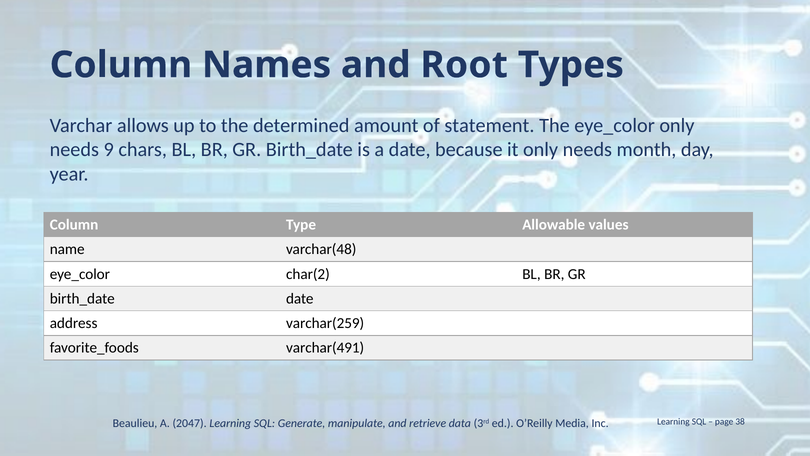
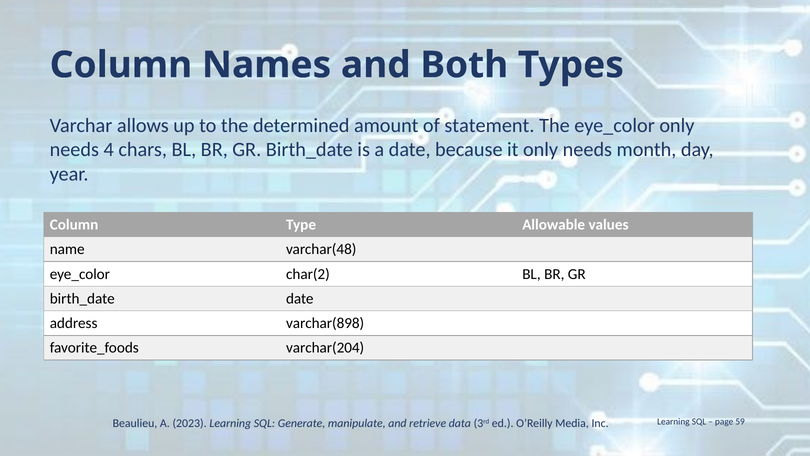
Root: Root -> Both (464, 65)
9: 9 -> 4 (109, 150)
varchar(259: varchar(259 -> varchar(898 (325, 323)
varchar(491: varchar(491 -> varchar(204 (325, 348)
38: 38 -> 59 (740, 421)
2047: 2047 -> 2023 (190, 423)
